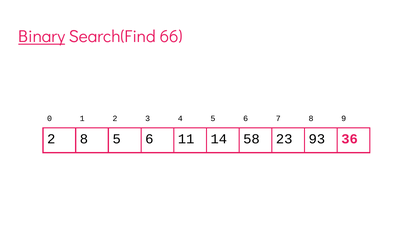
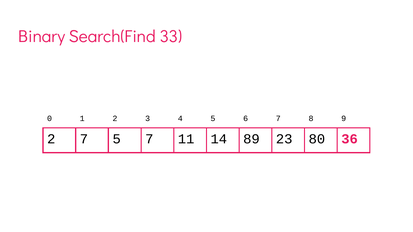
Binary underline: present -> none (42, 37)
66: 66 -> 33 (171, 37)
2 8: 8 -> 7 (84, 139)
6: 6 -> 7 (149, 139)
58: 58 -> 89 (251, 139)
93: 93 -> 80 (317, 139)
